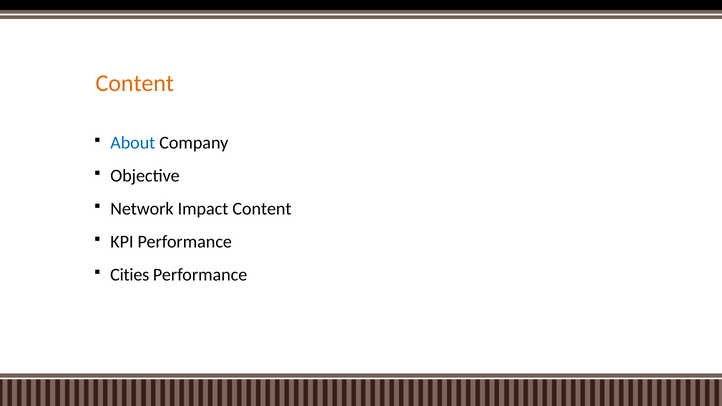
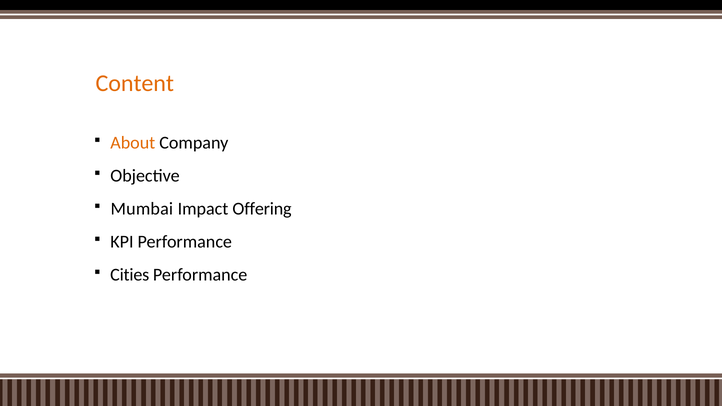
About colour: blue -> orange (133, 143)
Network: Network -> Mumbai (142, 209)
Impact Content: Content -> Offering (262, 209)
